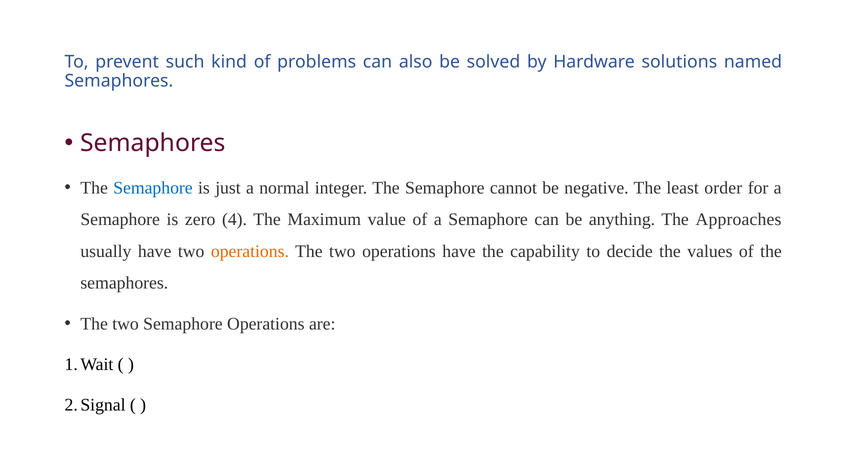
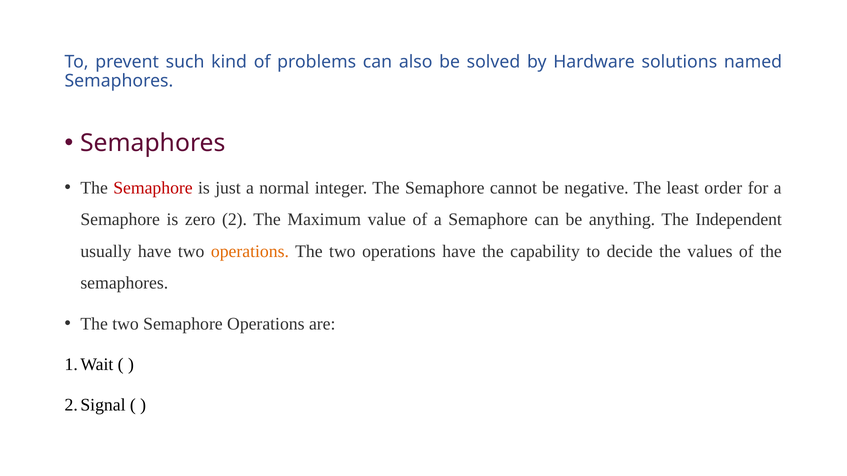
Semaphore colour: blue -> red (153, 188)
4: 4 -> 2 (234, 220)
Approaches: Approaches -> Independent (739, 220)
